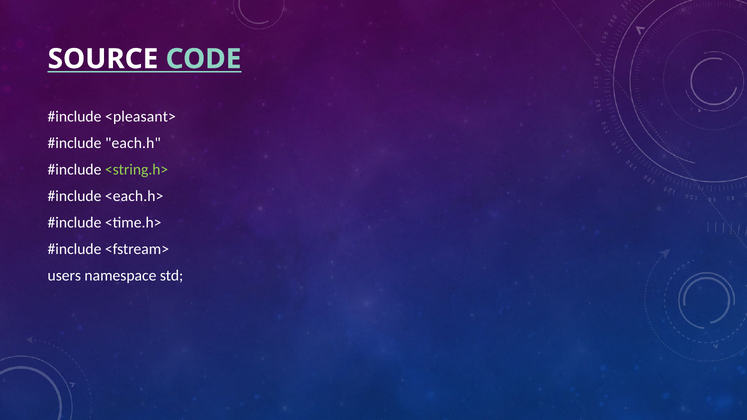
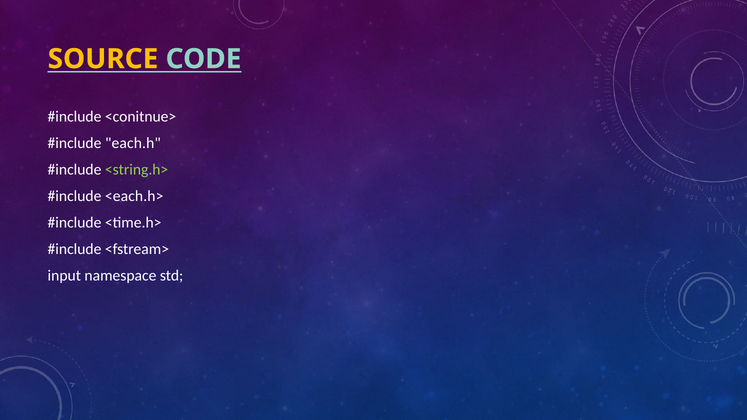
SOURCE colour: white -> yellow (103, 59)
<pleasant>: <pleasant> -> <conitnue> (141, 117)
users: users -> input (64, 276)
